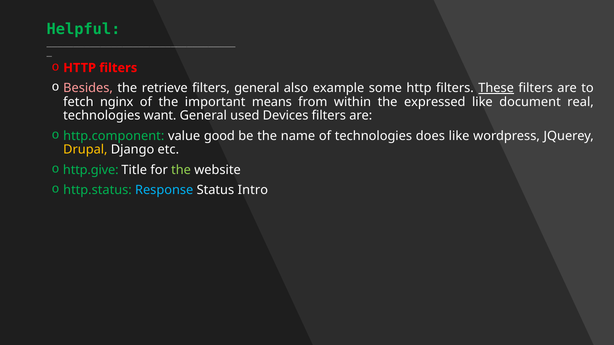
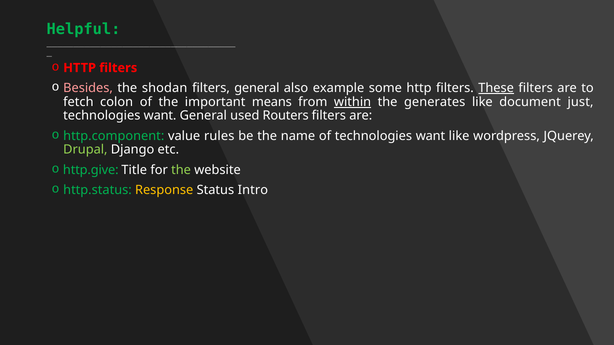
retrieve: retrieve -> shodan (165, 88)
nginx: nginx -> colon (117, 102)
within underline: none -> present (353, 102)
expressed: expressed -> generates (435, 102)
real: real -> just (580, 102)
Devices: Devices -> Routers (286, 116)
good: good -> rules (219, 136)
of technologies does: does -> want (430, 136)
Drupal colour: yellow -> light green (85, 150)
Response colour: light blue -> yellow (164, 190)
